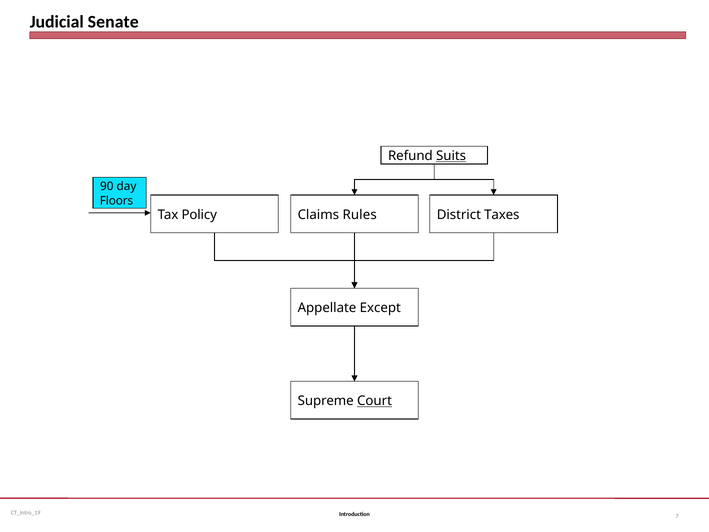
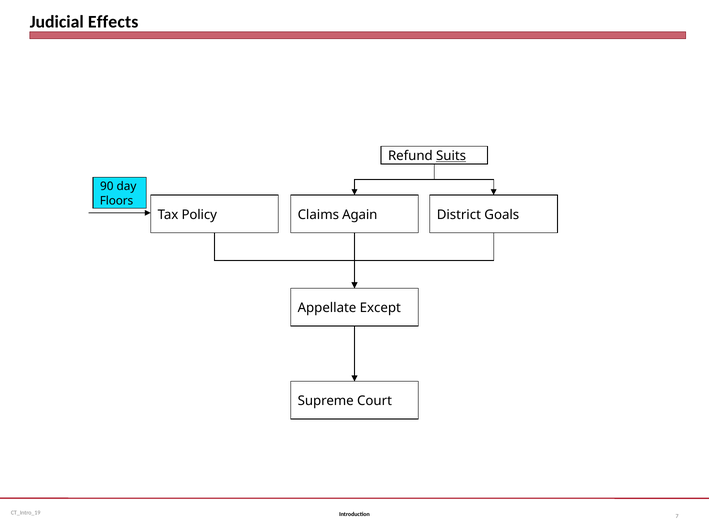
Senate: Senate -> Effects (113, 22)
Rules: Rules -> Again (360, 215)
Taxes: Taxes -> Goals (502, 215)
Court underline: present -> none (375, 401)
